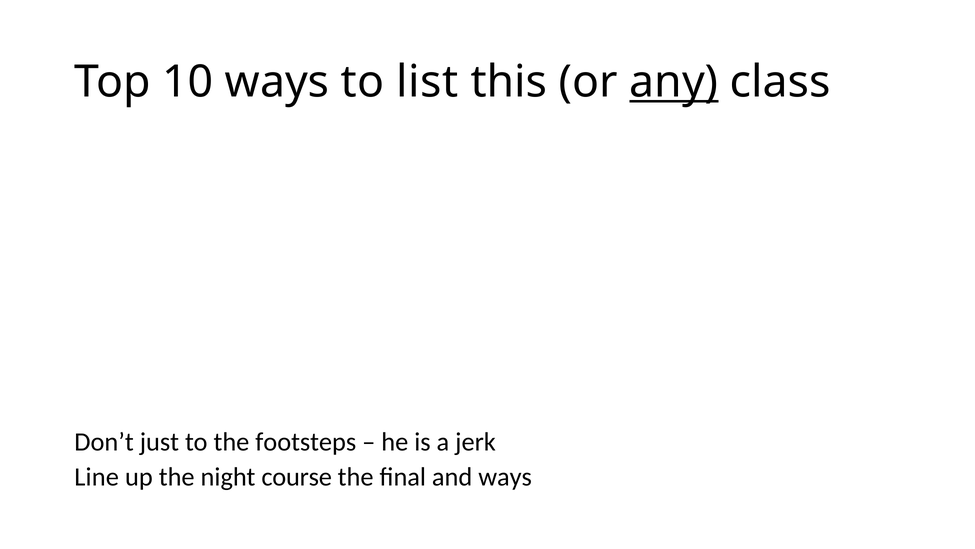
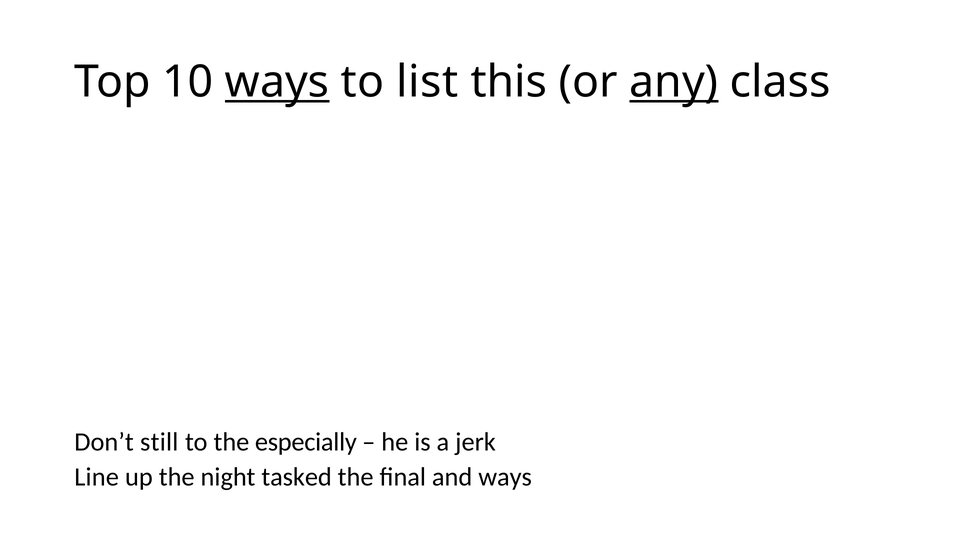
ways underline: none -> present (277, 82)
just: just -> still (159, 442)
footsteps: footsteps -> especially (306, 442)
course: course -> tasked (297, 477)
